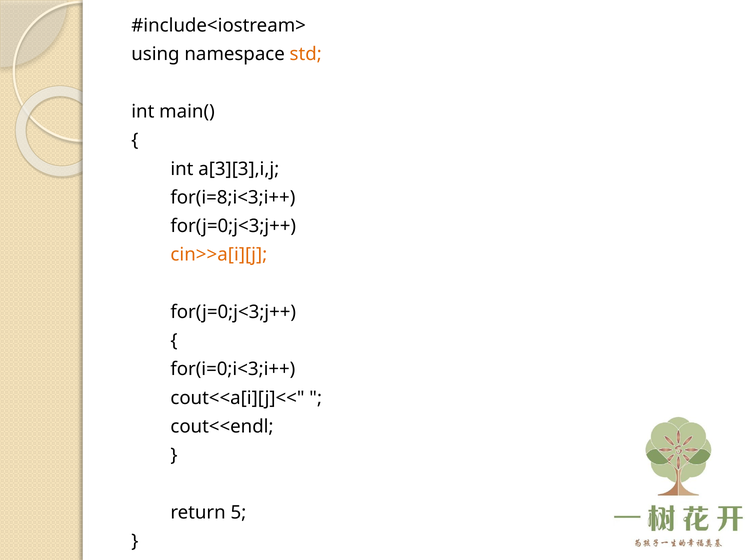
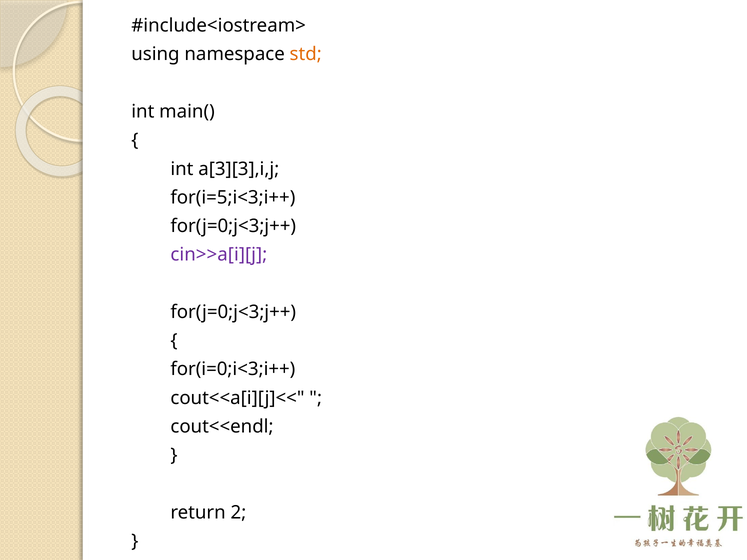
for(i=8;i<3;i++: for(i=8;i<3;i++ -> for(i=5;i<3;i++ (233, 198)
cin>>a[i][j colour: orange -> purple (219, 255)
5: 5 -> 2 (238, 513)
